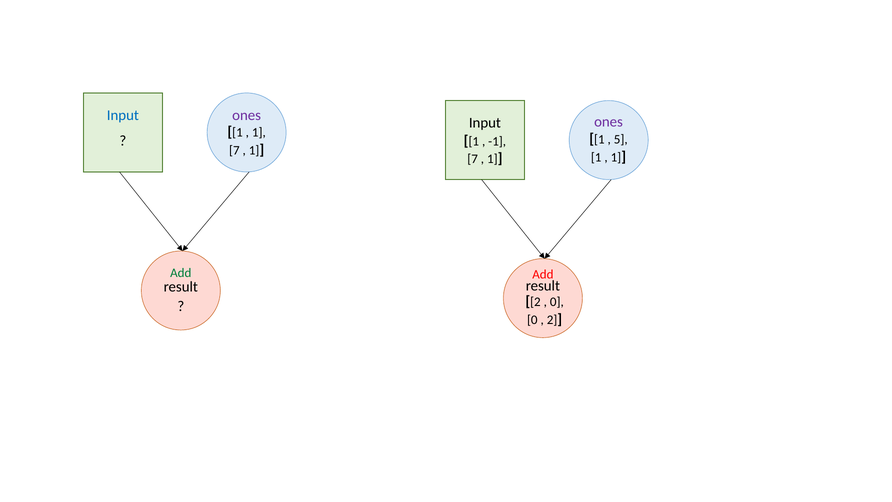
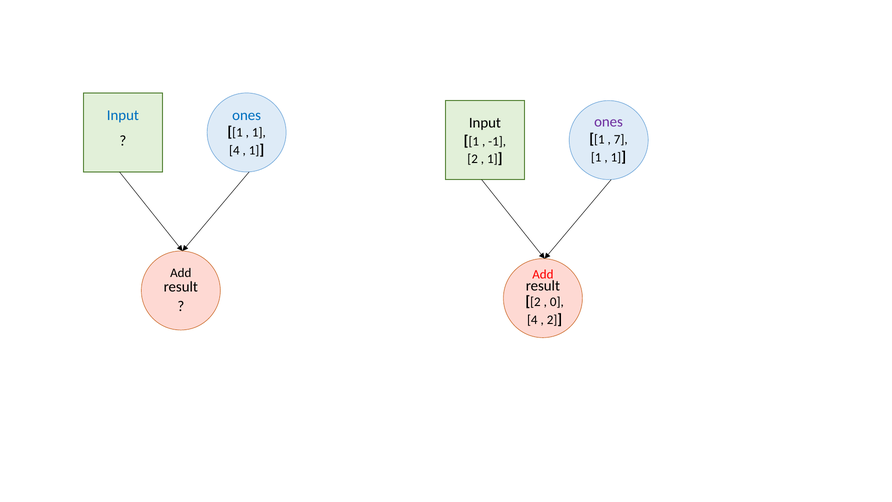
ones colour: purple -> blue (247, 115)
5: 5 -> 7 (621, 139)
7: 7 -> 4 (234, 150)
7: 7 -> 2 (473, 159)
Add colour: green -> black (181, 273)
0: 0 -> 4 (532, 320)
